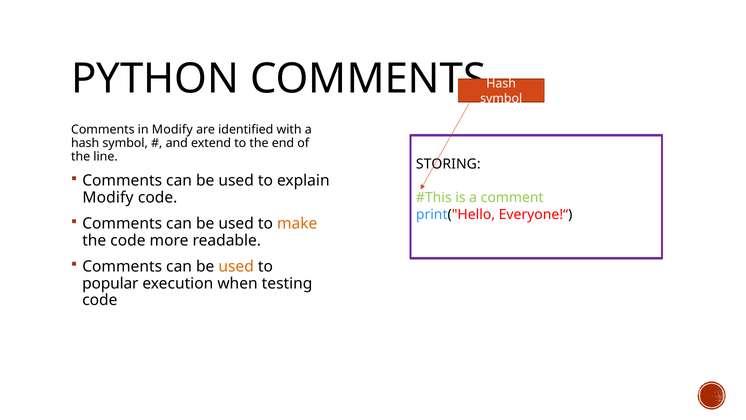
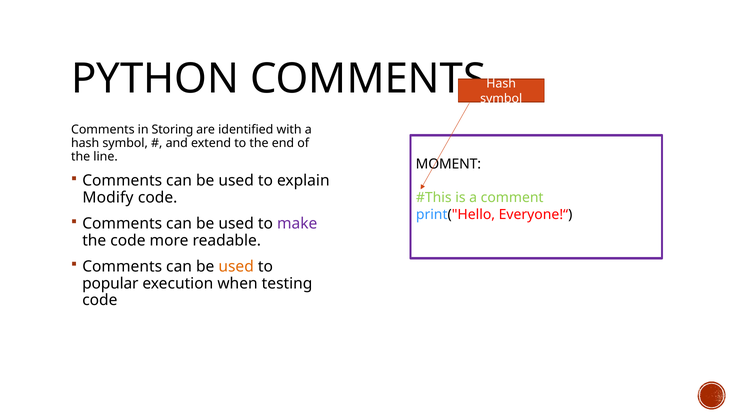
in Modify: Modify -> Storing (172, 129)
STORING: STORING -> MOMENT (448, 164)
make colour: orange -> purple (297, 224)
